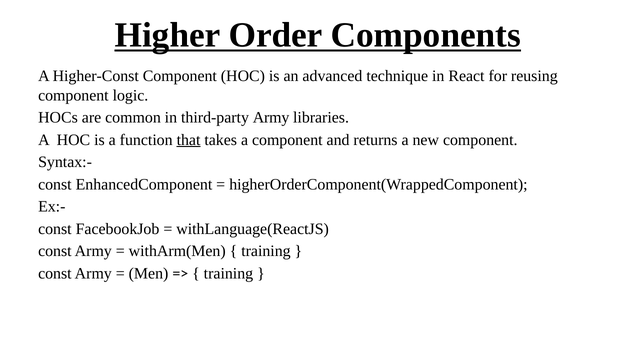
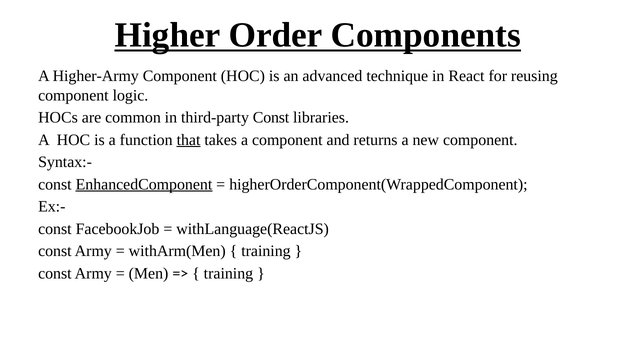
Higher-Const: Higher-Const -> Higher-Army (96, 76)
third-party Army: Army -> Const (271, 117)
EnhancedComponent underline: none -> present (144, 184)
